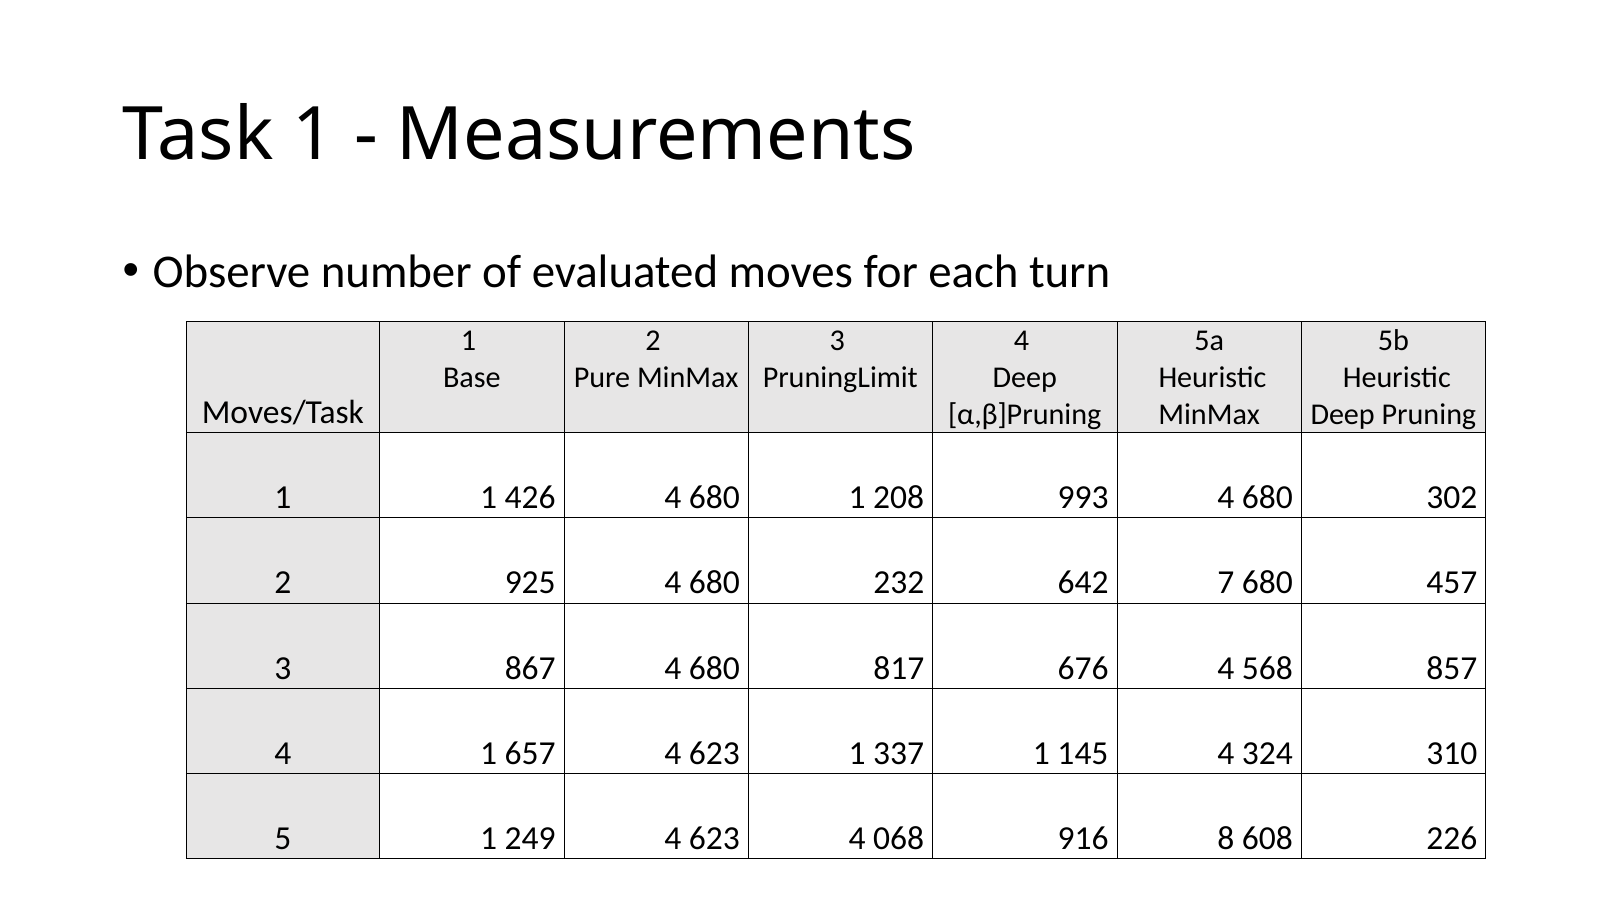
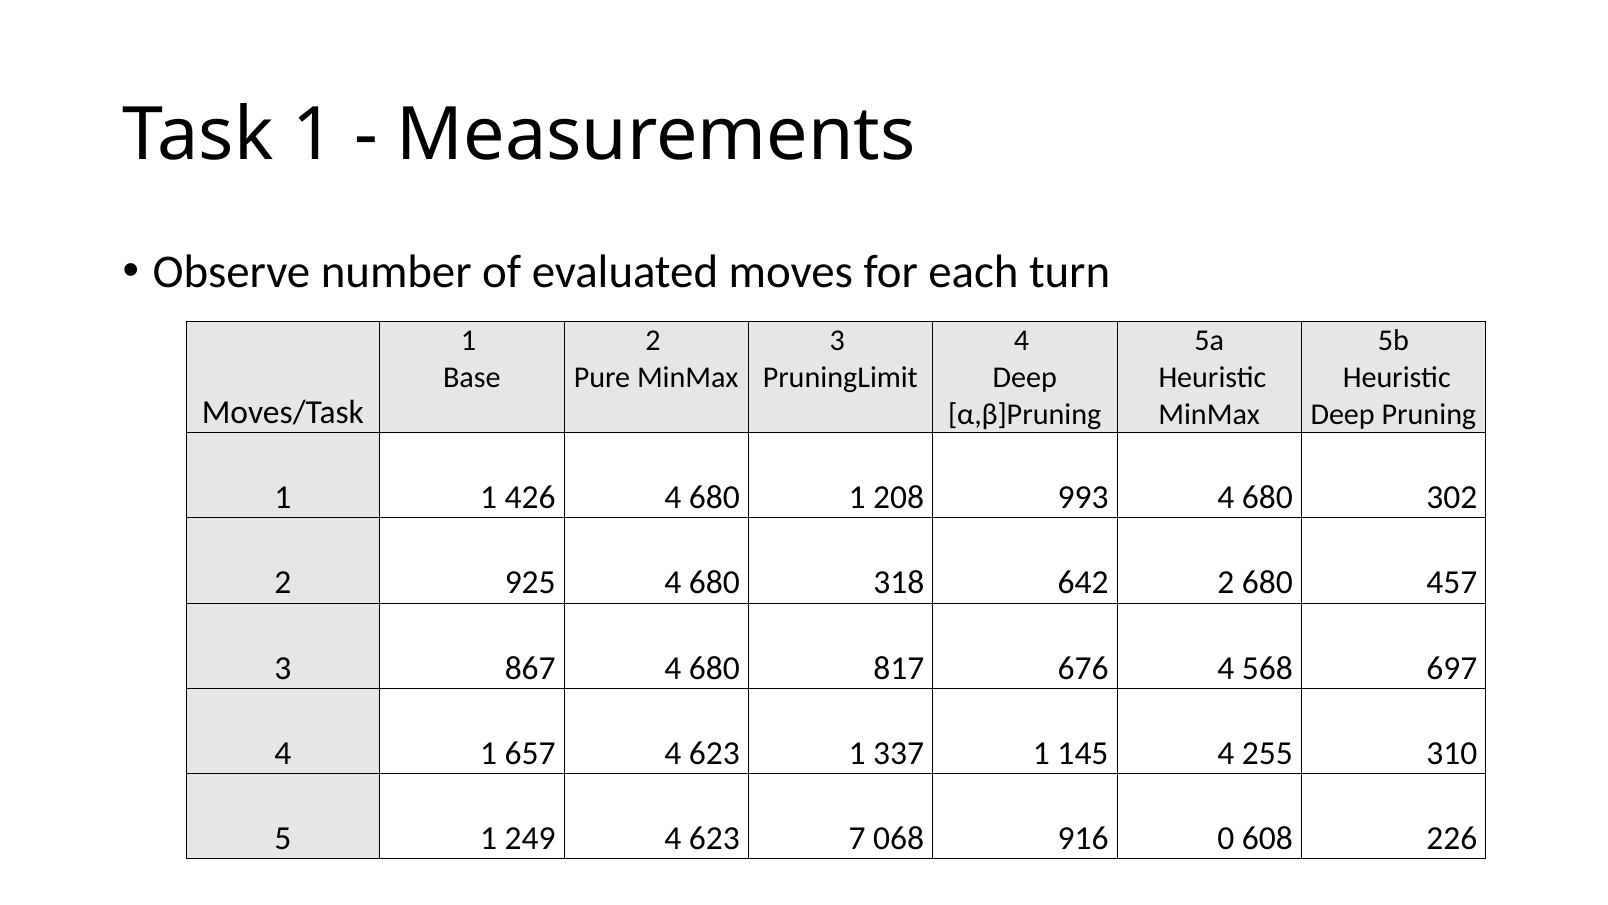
232: 232 -> 318 (899, 583)
642 7: 7 -> 2 (1226, 583)
857: 857 -> 697 (1452, 668)
324: 324 -> 255 (1267, 753)
623 4: 4 -> 7 (857, 838)
8: 8 -> 0 (1226, 838)
